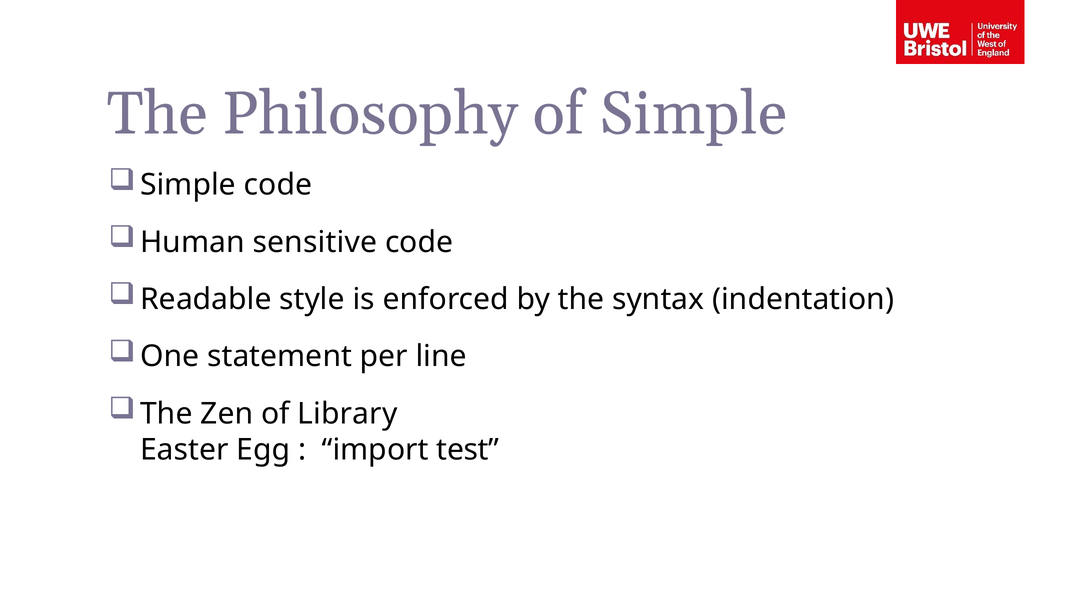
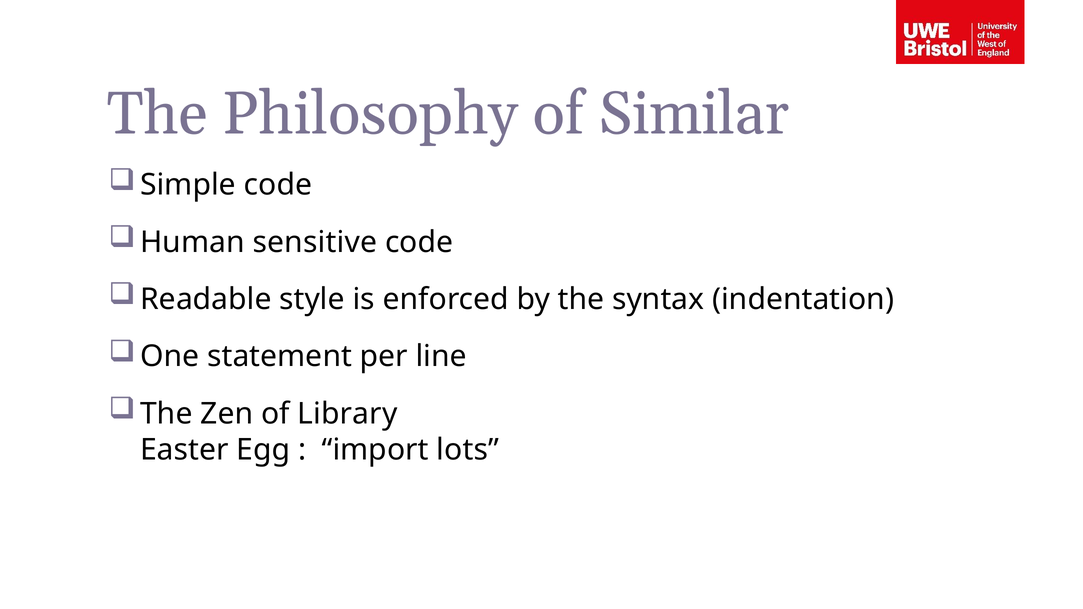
of Simple: Simple -> Similar (694, 114)
test: test -> lots (468, 450)
